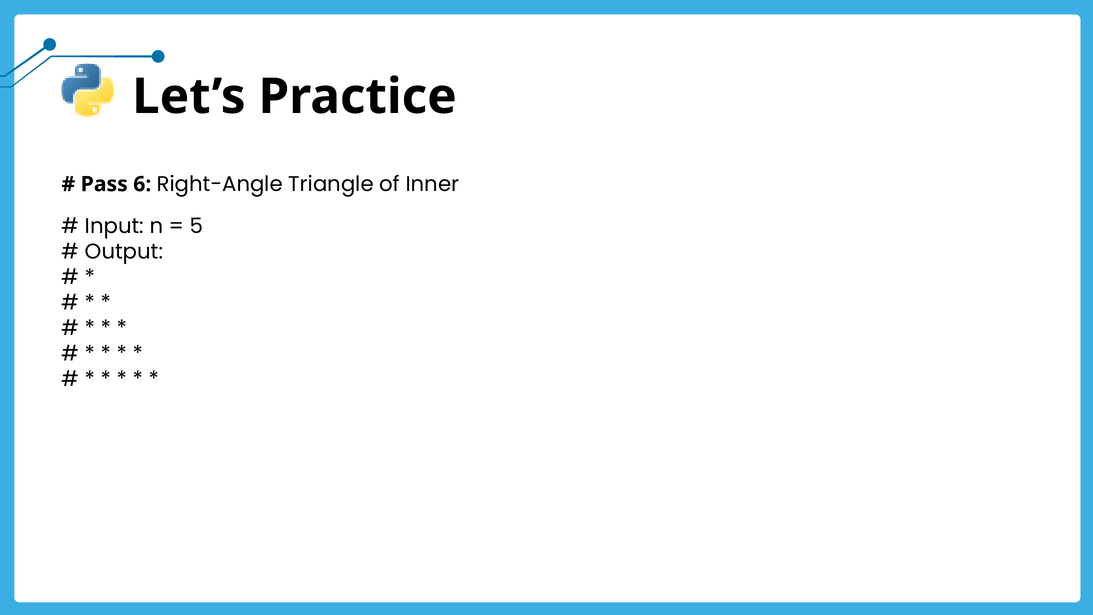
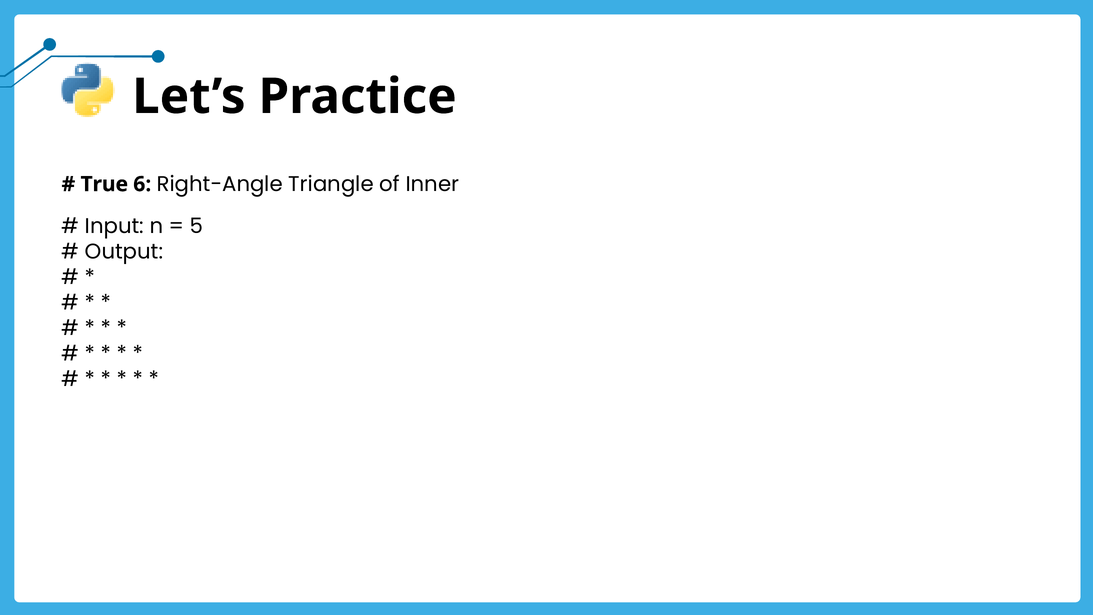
Pass: Pass -> True (104, 184)
